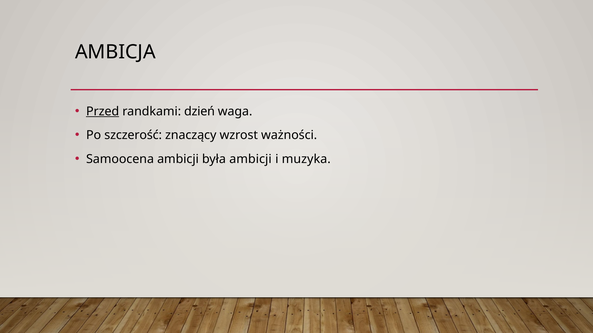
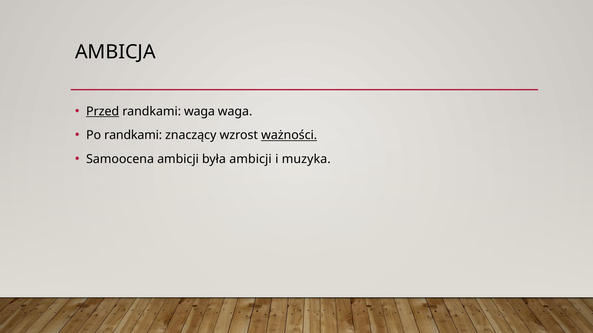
randkami dzień: dzień -> waga (199, 112)
Po szczerość: szczerość -> randkami (133, 135)
ważności underline: none -> present (289, 135)
